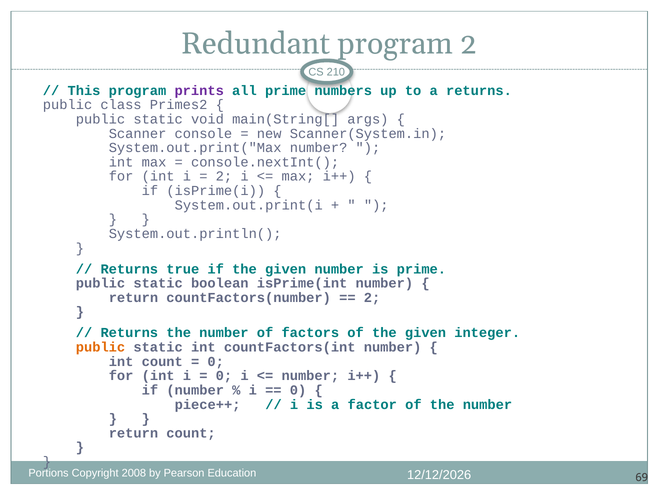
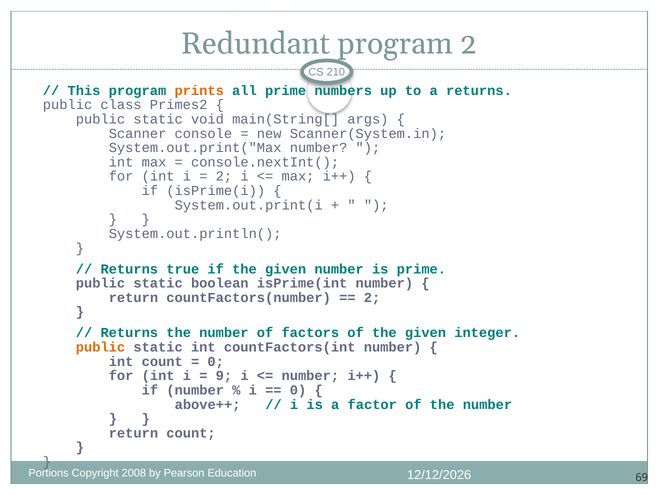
prints colour: purple -> orange (199, 90)
0: 0 -> 9 (224, 375)
piece++: piece++ -> above++ (208, 404)
